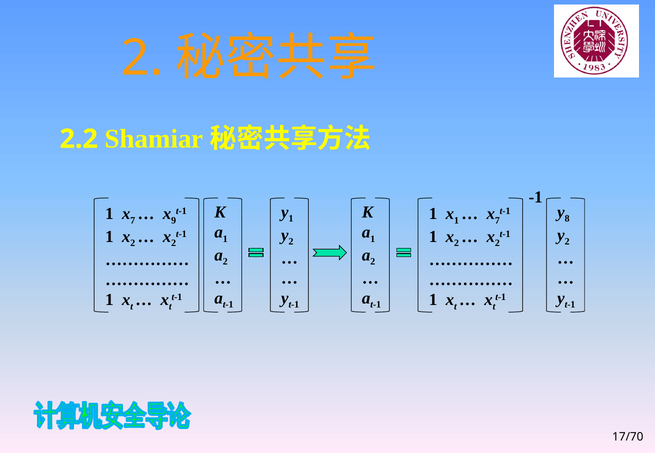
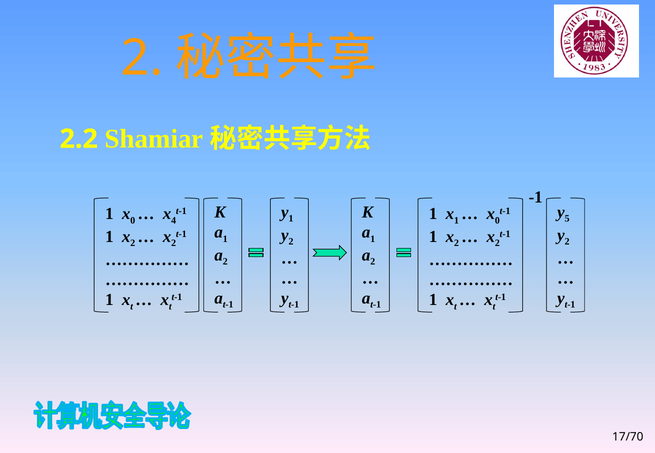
8: 8 -> 5 (567, 219)
7: 7 -> 0 (133, 221)
9: 9 -> 4 (174, 221)
7: 7 -> 0 (497, 221)
